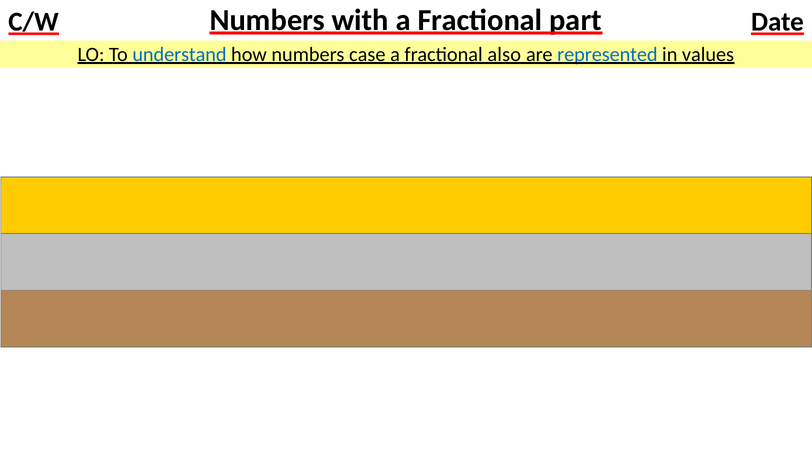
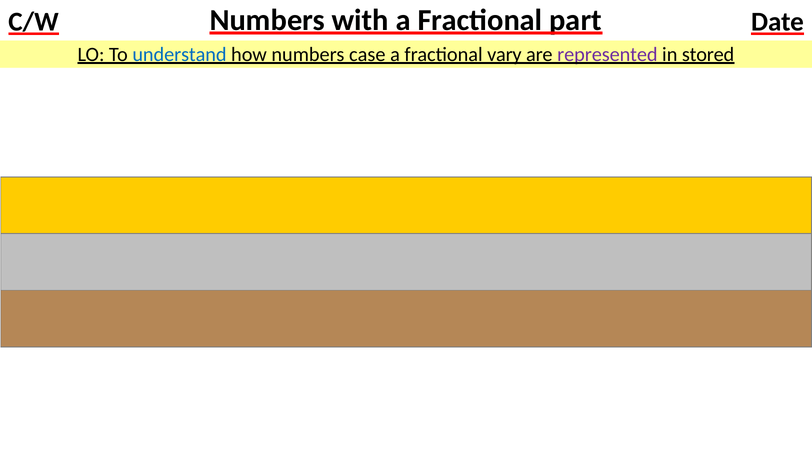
also: also -> vary (504, 54)
represented colour: blue -> purple (607, 54)
values: values -> stored (708, 54)
